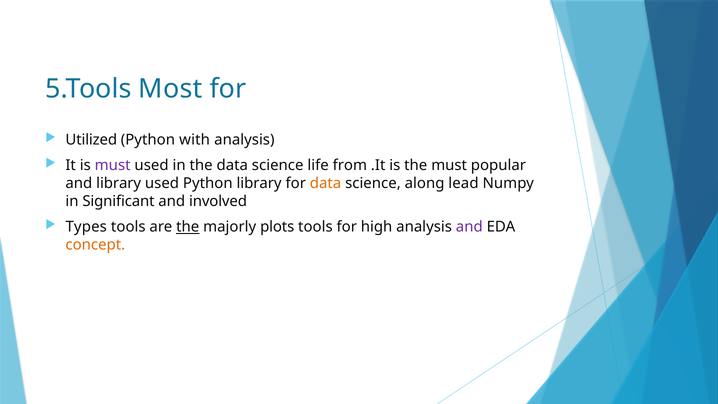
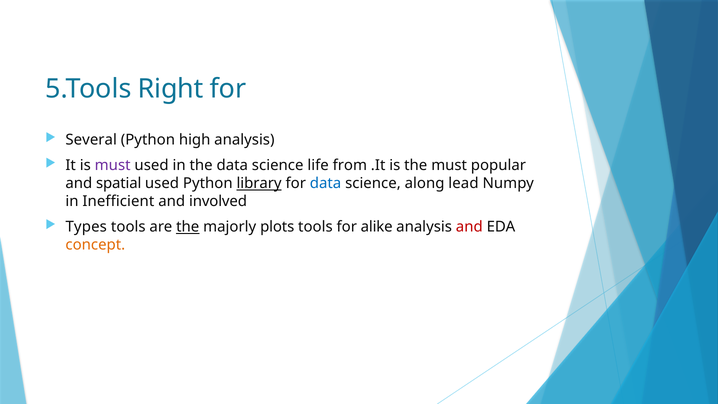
Most: Most -> Right (171, 89)
Utilized: Utilized -> Several (91, 140)
with: with -> high (195, 140)
and library: library -> spatial (119, 183)
library underline: none -> present (259, 183)
data colour: orange -> blue (326, 183)
Significant: Significant -> Inefficient (118, 201)
high: high -> alike (377, 227)
and colour: purple -> red (469, 227)
